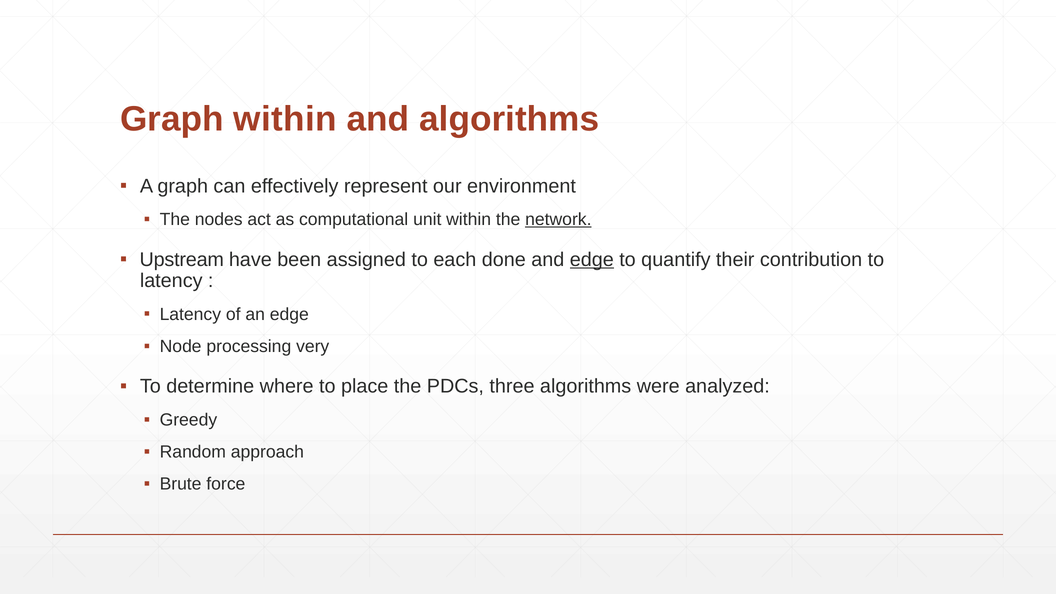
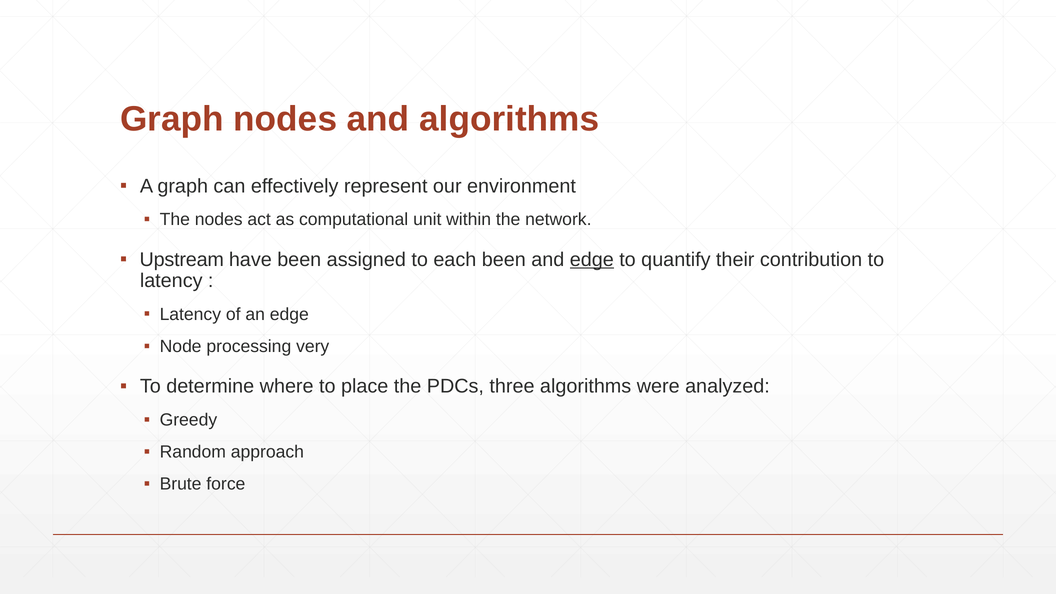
Graph within: within -> nodes (285, 119)
network underline: present -> none (558, 220)
each done: done -> been (504, 260)
